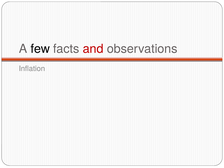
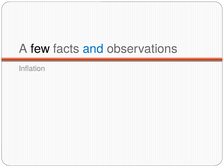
and colour: red -> blue (93, 49)
